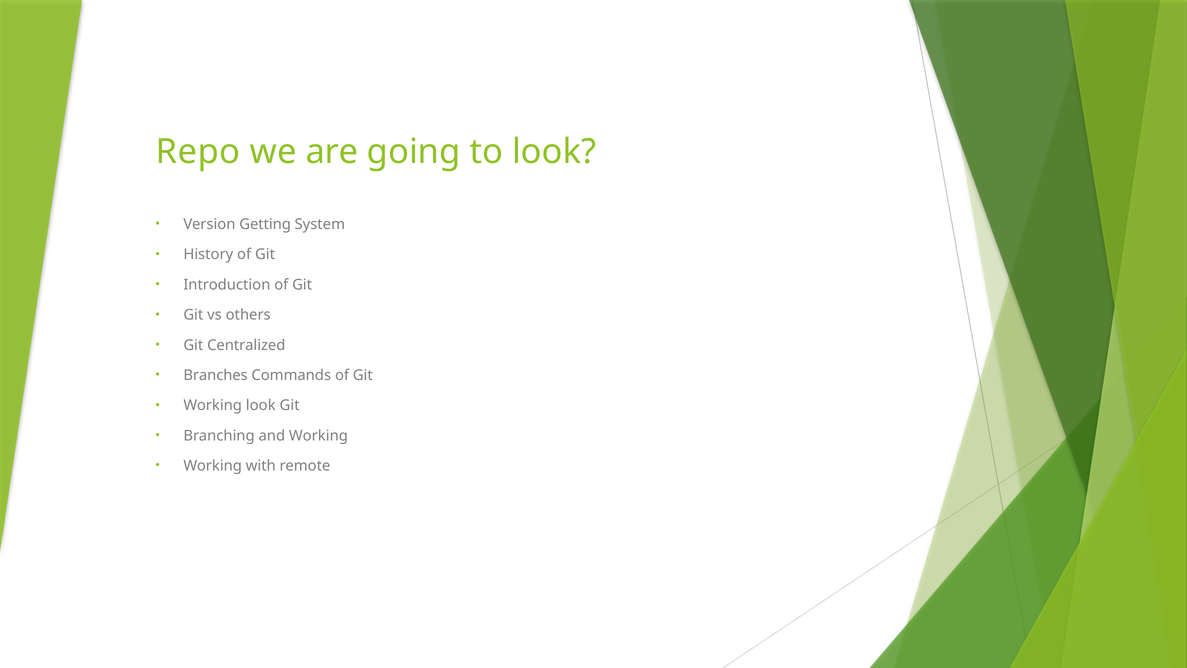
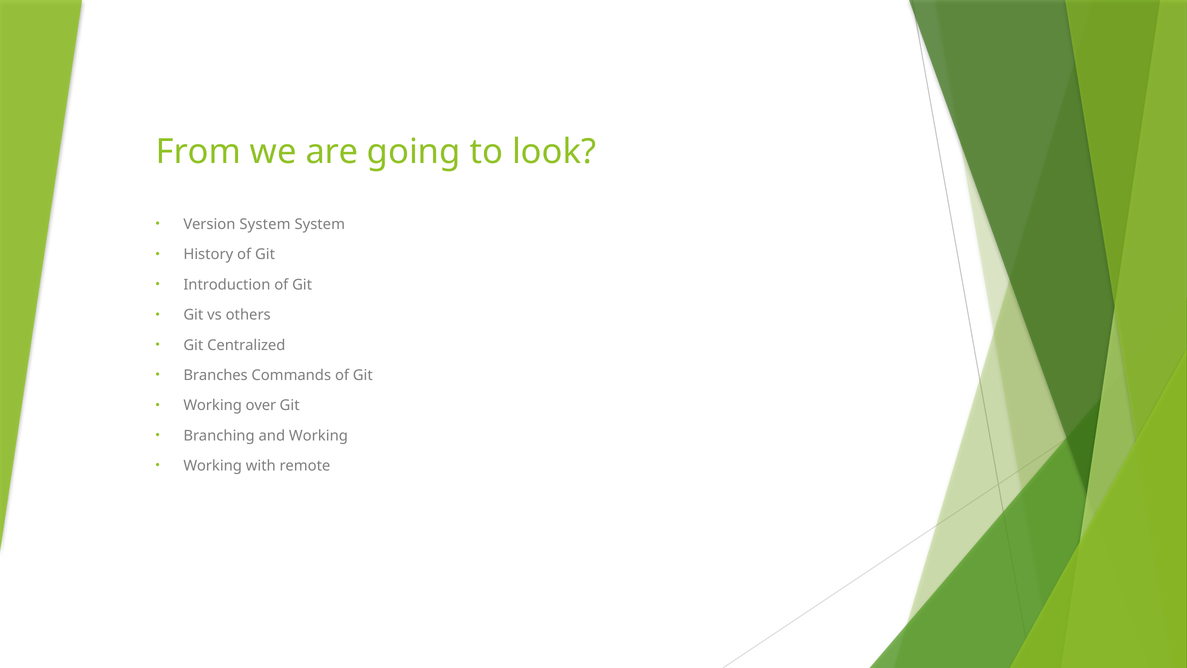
Repo: Repo -> From (198, 152)
Version Getting: Getting -> System (265, 224)
Working look: look -> over (261, 405)
